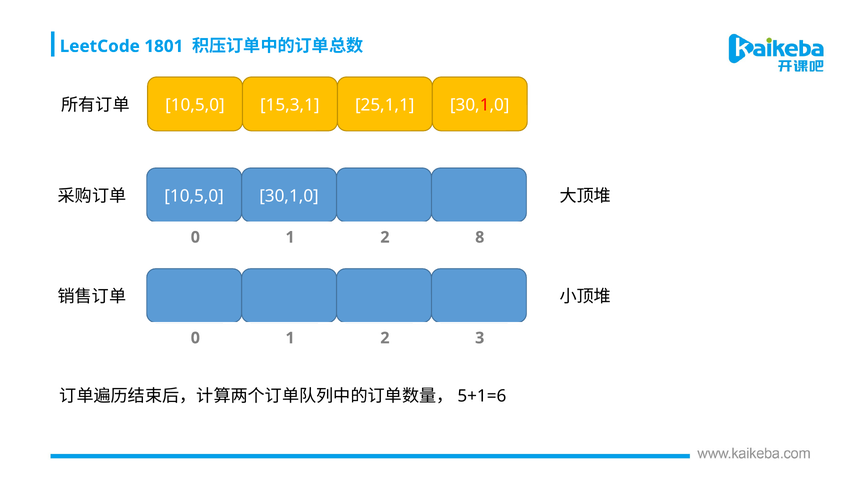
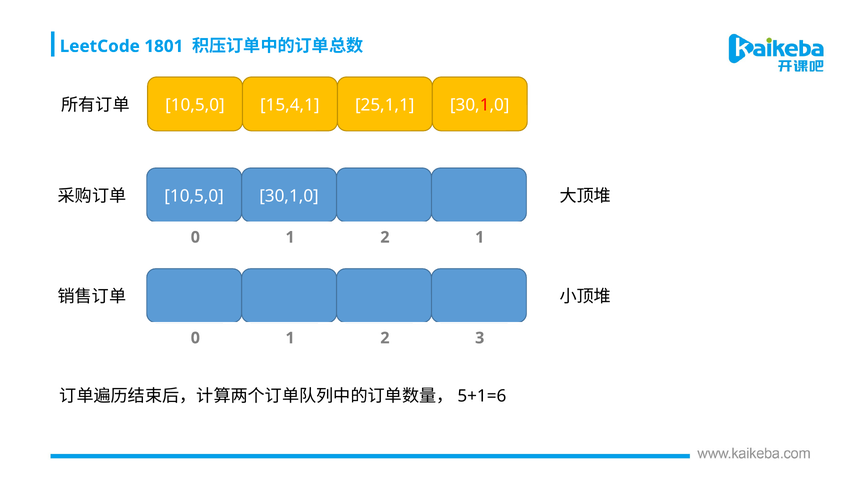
15,3,1: 15,3,1 -> 15,4,1 (290, 105)
2 8: 8 -> 1 (480, 238)
